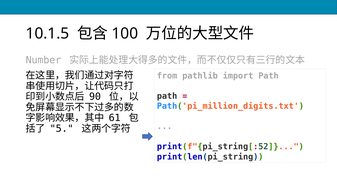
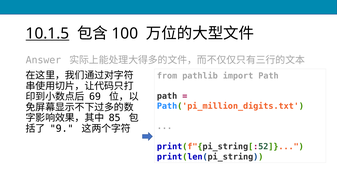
10.1.5 underline: none -> present (47, 33)
Number: Number -> Answer (43, 60)
90: 90 -> 69 (95, 96)
61: 61 -> 85 (115, 118)
5: 5 -> 9 (62, 128)
